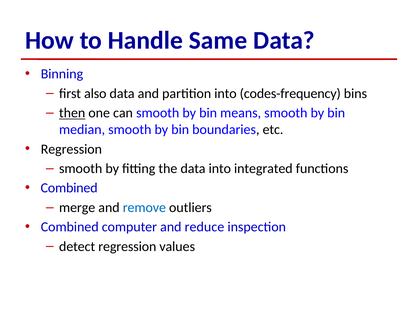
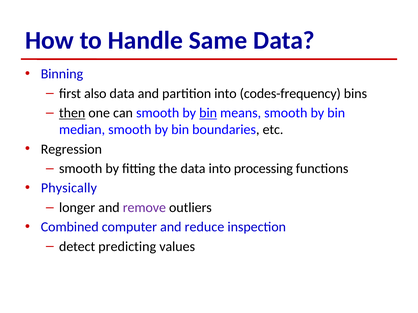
bin underline: none -> present (208, 113)
integrated: integrated -> processing (263, 169)
Combined: Combined -> Physically (69, 188)
merge: merge -> longer (77, 208)
remove colour: blue -> purple (144, 208)
detect regression: regression -> predicting (127, 247)
